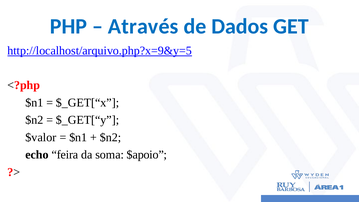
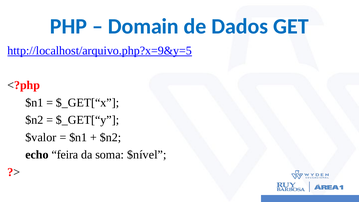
Através: Através -> Domain (143, 26)
$apoio: $apoio -> $nível (147, 155)
